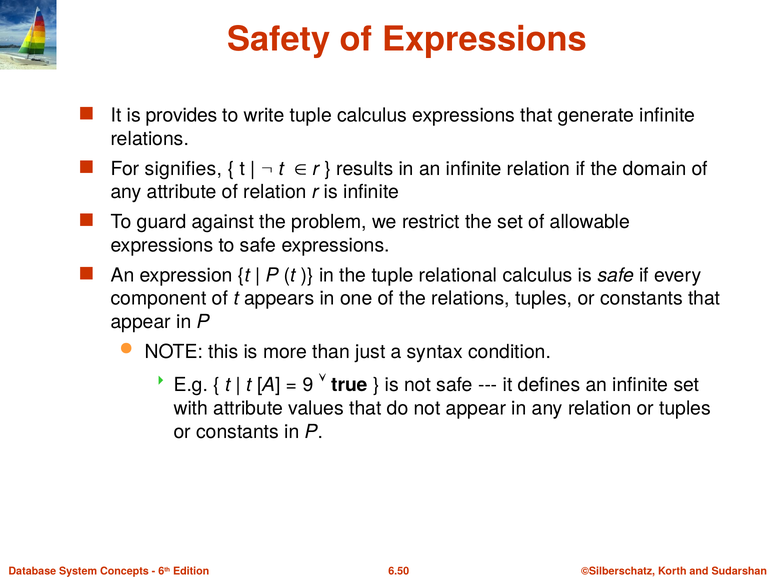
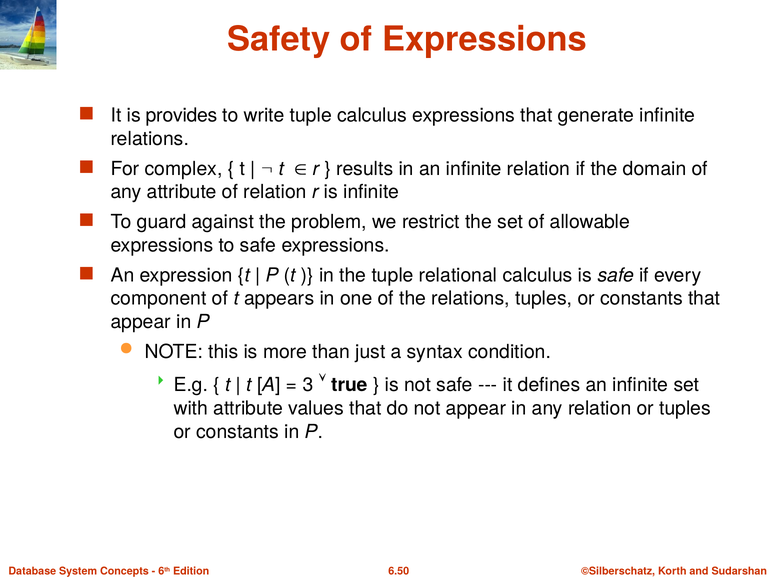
signifies: signifies -> complex (184, 169)
9: 9 -> 3 (308, 385)
